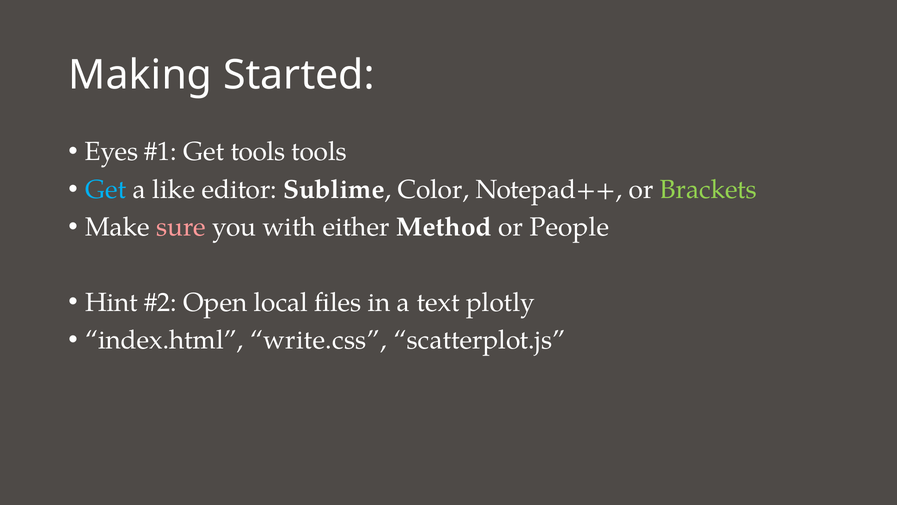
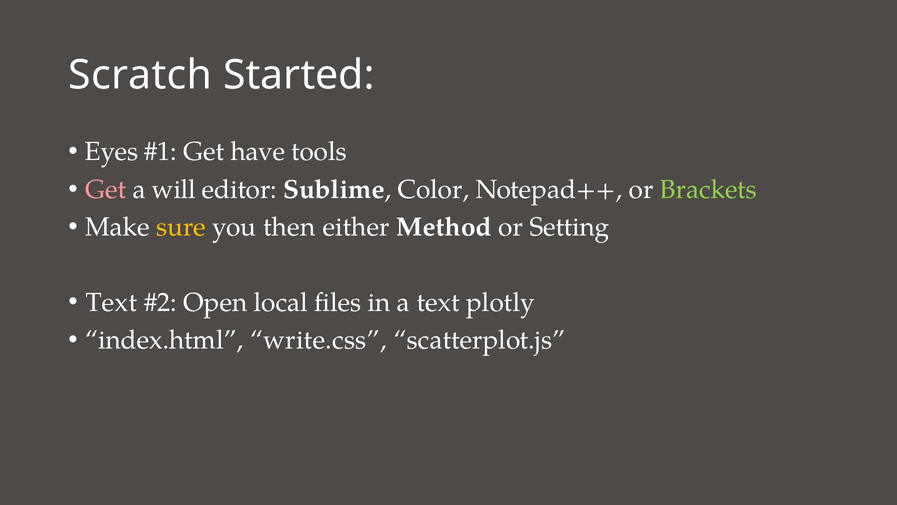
Making: Making -> Scratch (140, 75)
Get tools: tools -> have (258, 152)
Get colour: light blue -> pink (106, 189)
like: like -> will (174, 189)
sure colour: pink -> yellow (181, 227)
with: with -> then (289, 227)
People: People -> Setting (569, 227)
Hint: Hint -> Text (111, 302)
